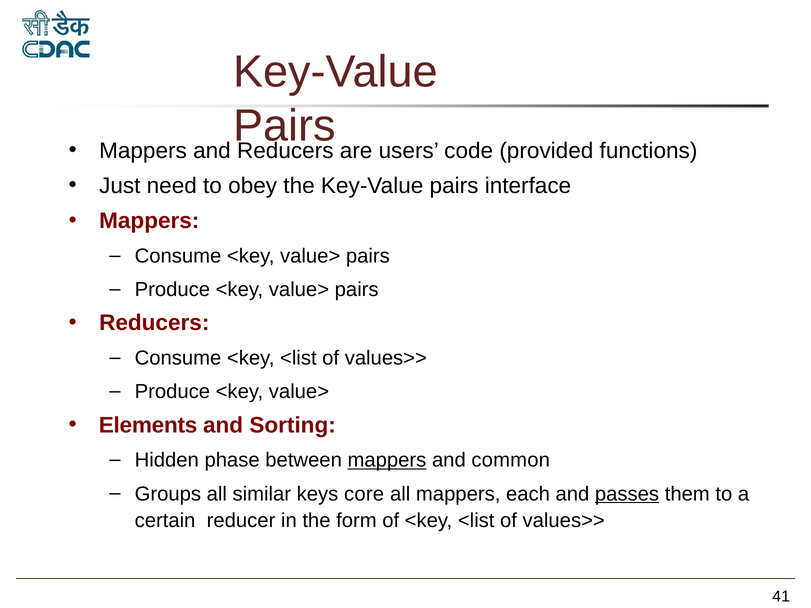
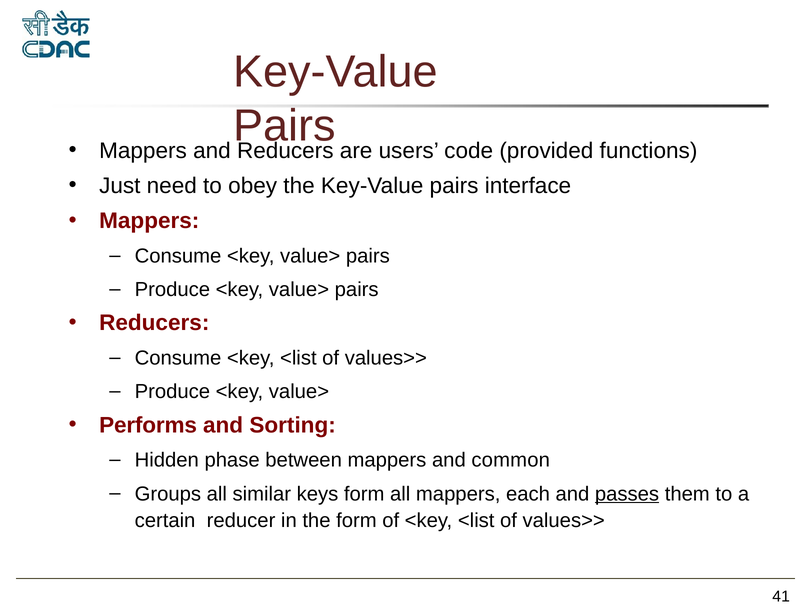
Elements: Elements -> Performs (148, 425)
mappers underline: present -> none (387, 460)
keys core: core -> form (364, 494)
